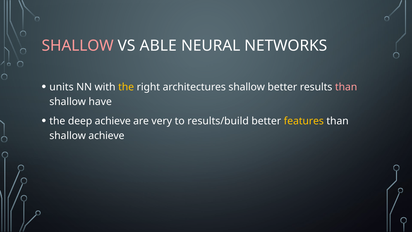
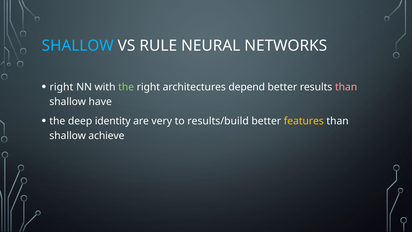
SHALLOW colour: pink -> light blue (78, 46)
ABLE: ABLE -> RULE (158, 46)
units: units -> right (61, 87)
the colour: yellow -> light green (126, 87)
architectures shallow: shallow -> depend (247, 87)
deep achieve: achieve -> identity (113, 121)
